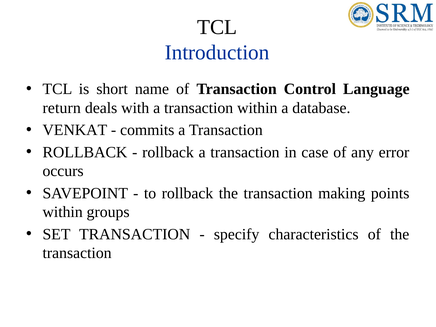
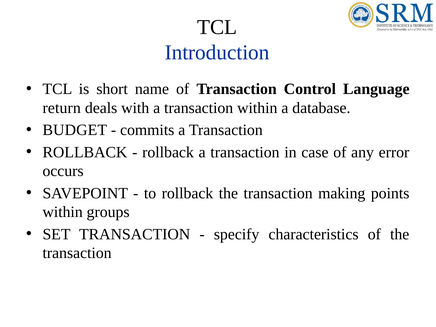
VENKAT: VENKAT -> BUDGET (75, 130)
